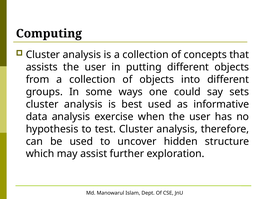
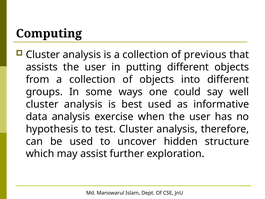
concepts: concepts -> previous (205, 55)
sets: sets -> well (239, 92)
